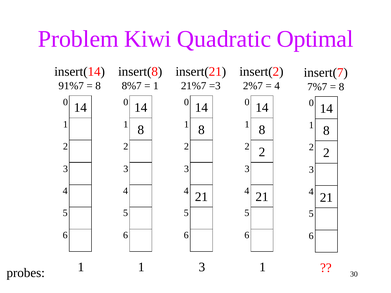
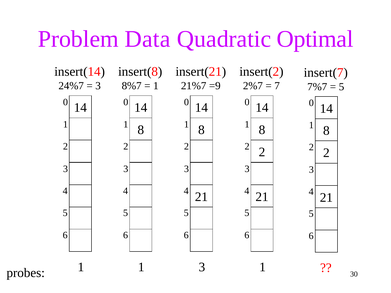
Kiwi: Kiwi -> Data (148, 39)
91%7: 91%7 -> 24%7 (71, 86)
8: 8 -> 3 (98, 86)
=3: =3 -> =9 (215, 86)
4: 4 -> 7 (277, 86)
8: 8 -> 5 (341, 87)
